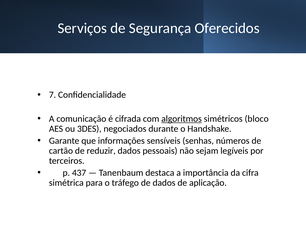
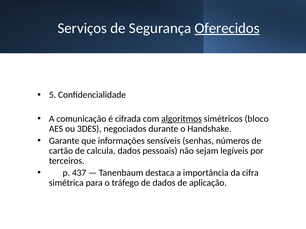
Oferecidos underline: none -> present (227, 28)
7: 7 -> 5 (52, 95)
reduzir: reduzir -> calcula (101, 151)
